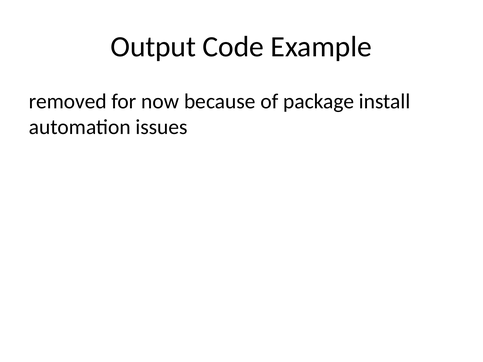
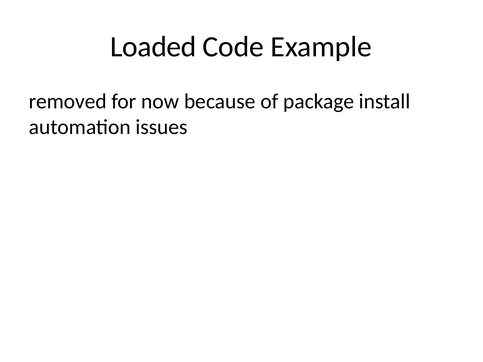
Output: Output -> Loaded (153, 47)
